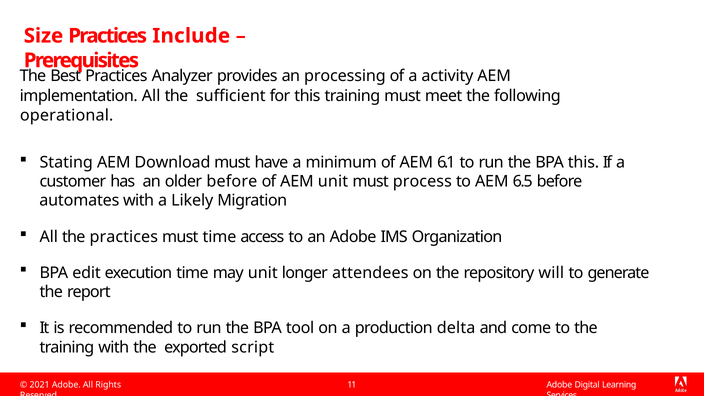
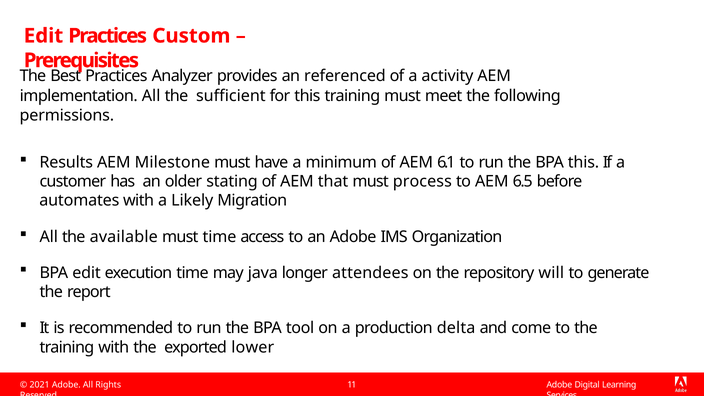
Size: Size -> Edit (43, 36)
Include: Include -> Custom (191, 36)
processing: processing -> referenced (345, 76)
operational: operational -> permissions (67, 115)
Stating: Stating -> Results (66, 163)
Download: Download -> Milestone (172, 163)
older before: before -> stating (232, 182)
AEM unit: unit -> that (333, 182)
the practices: practices -> available (124, 237)
may unit: unit -> java (263, 273)
script: script -> lower (253, 348)
